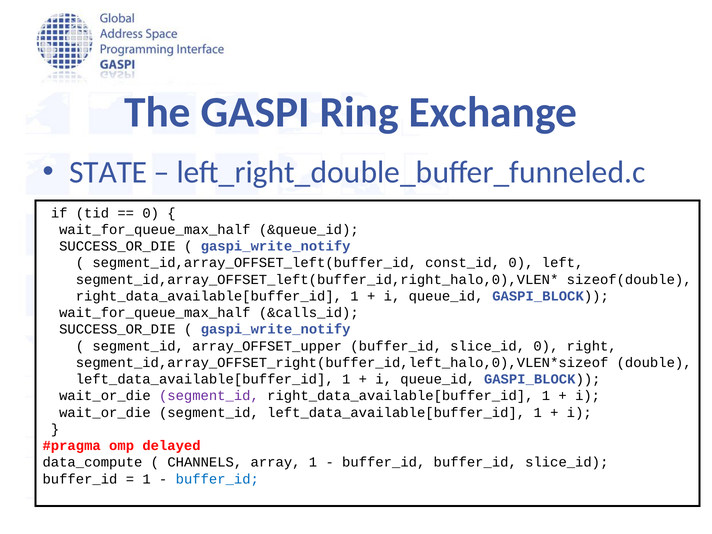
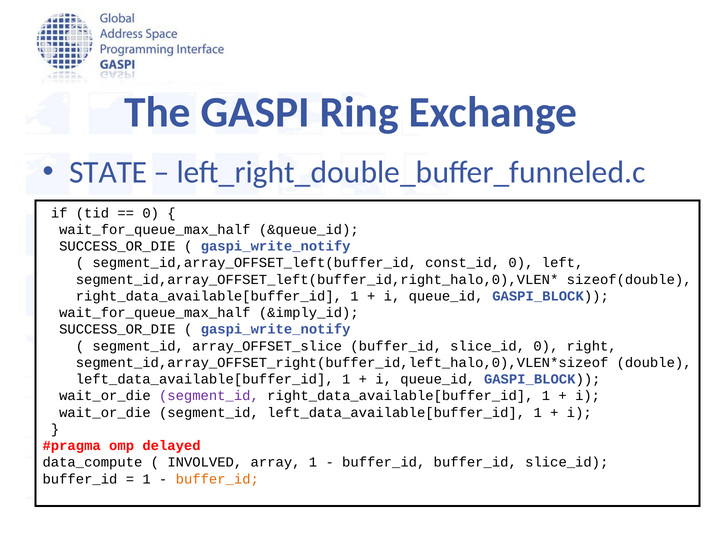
&calls_id: &calls_id -> &imply_id (309, 313)
array_OFFSET_upper: array_OFFSET_upper -> array_OFFSET_slice (267, 346)
CHANNELS: CHANNELS -> INVOLVED (205, 462)
buffer_id colour: blue -> orange (217, 479)
